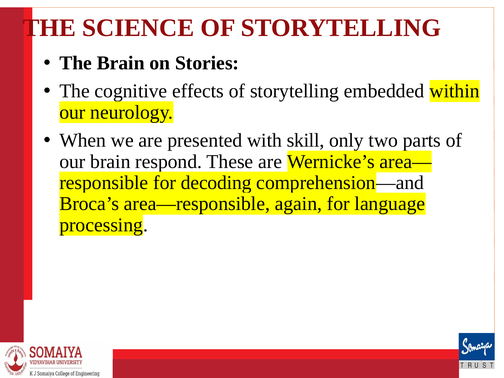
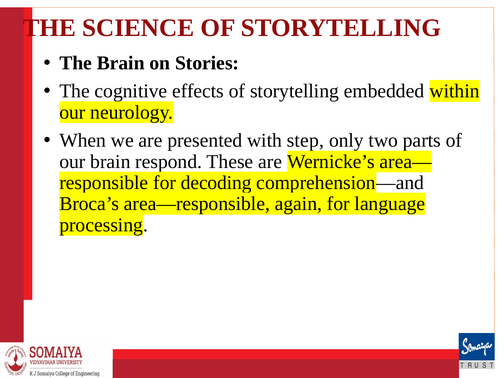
skill: skill -> step (305, 140)
